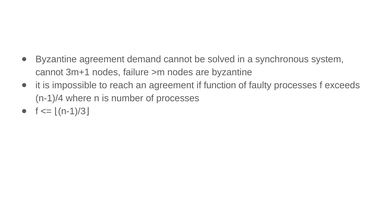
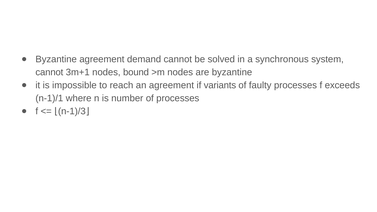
failure: failure -> bound (136, 72)
function: function -> variants (220, 85)
n-1)/4: n-1)/4 -> n-1)/1 (49, 98)
